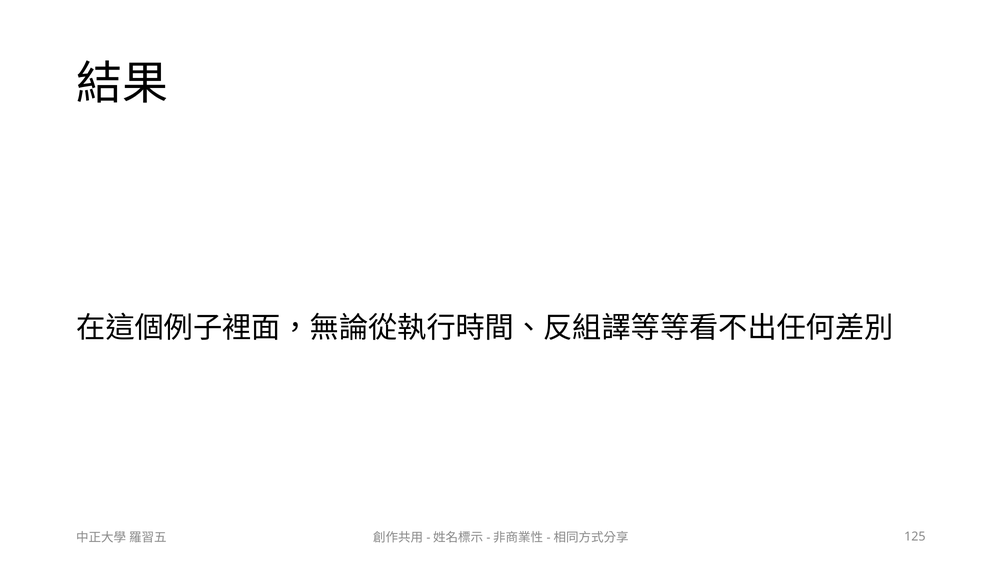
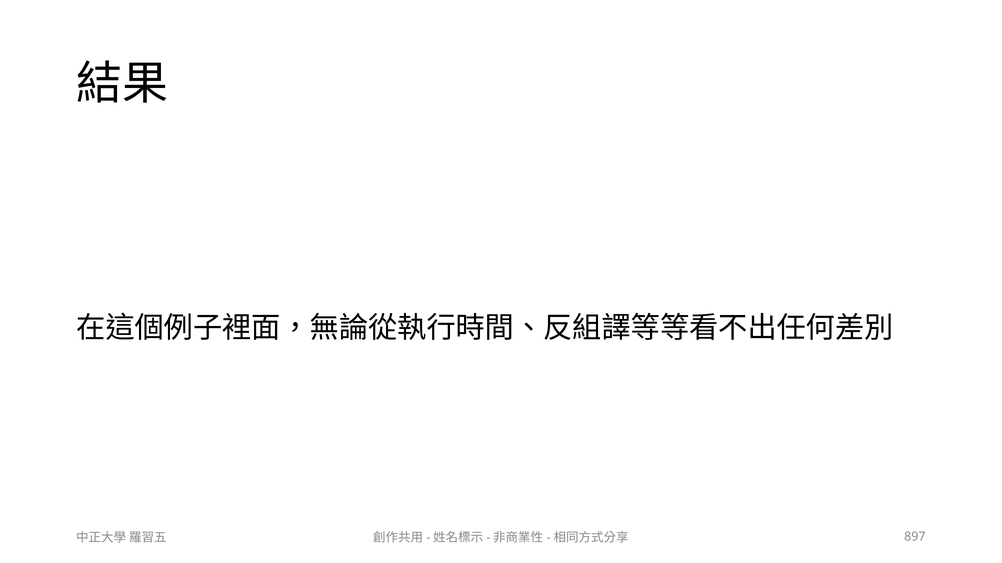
125: 125 -> 897 (915, 537)
